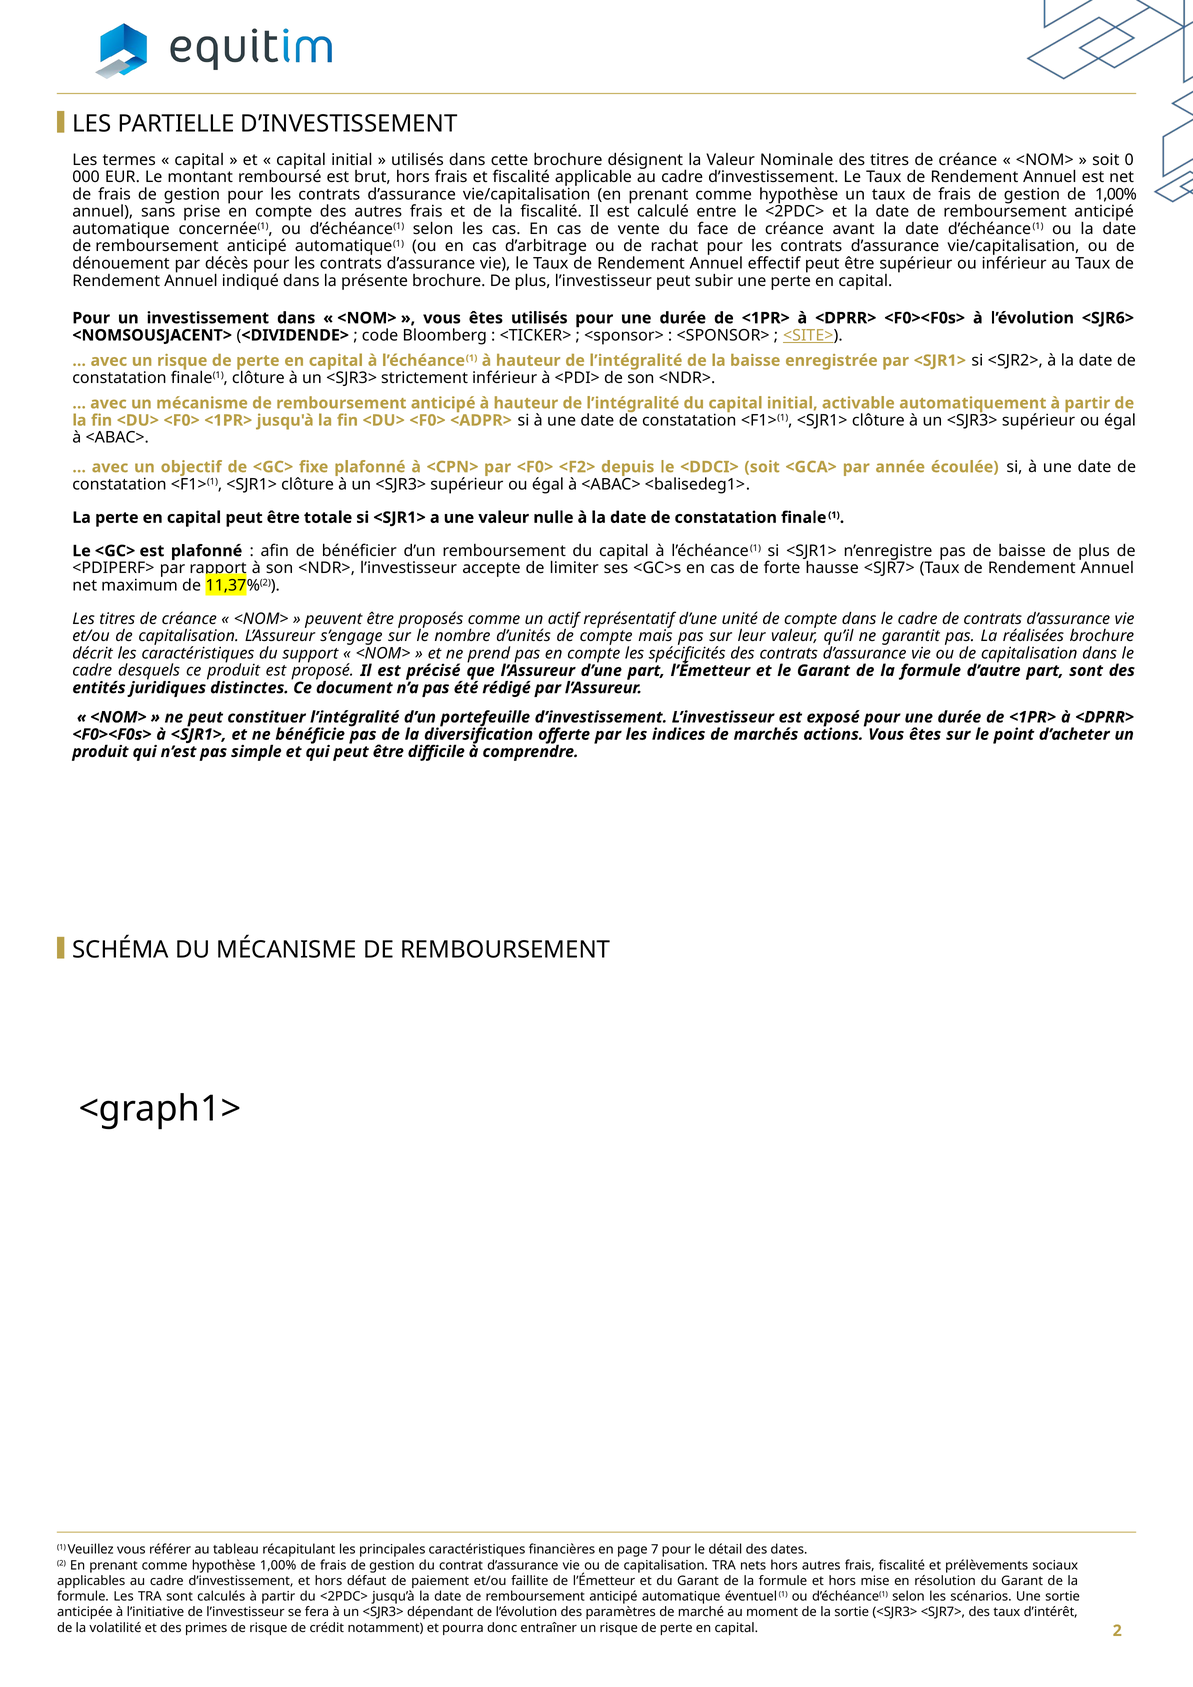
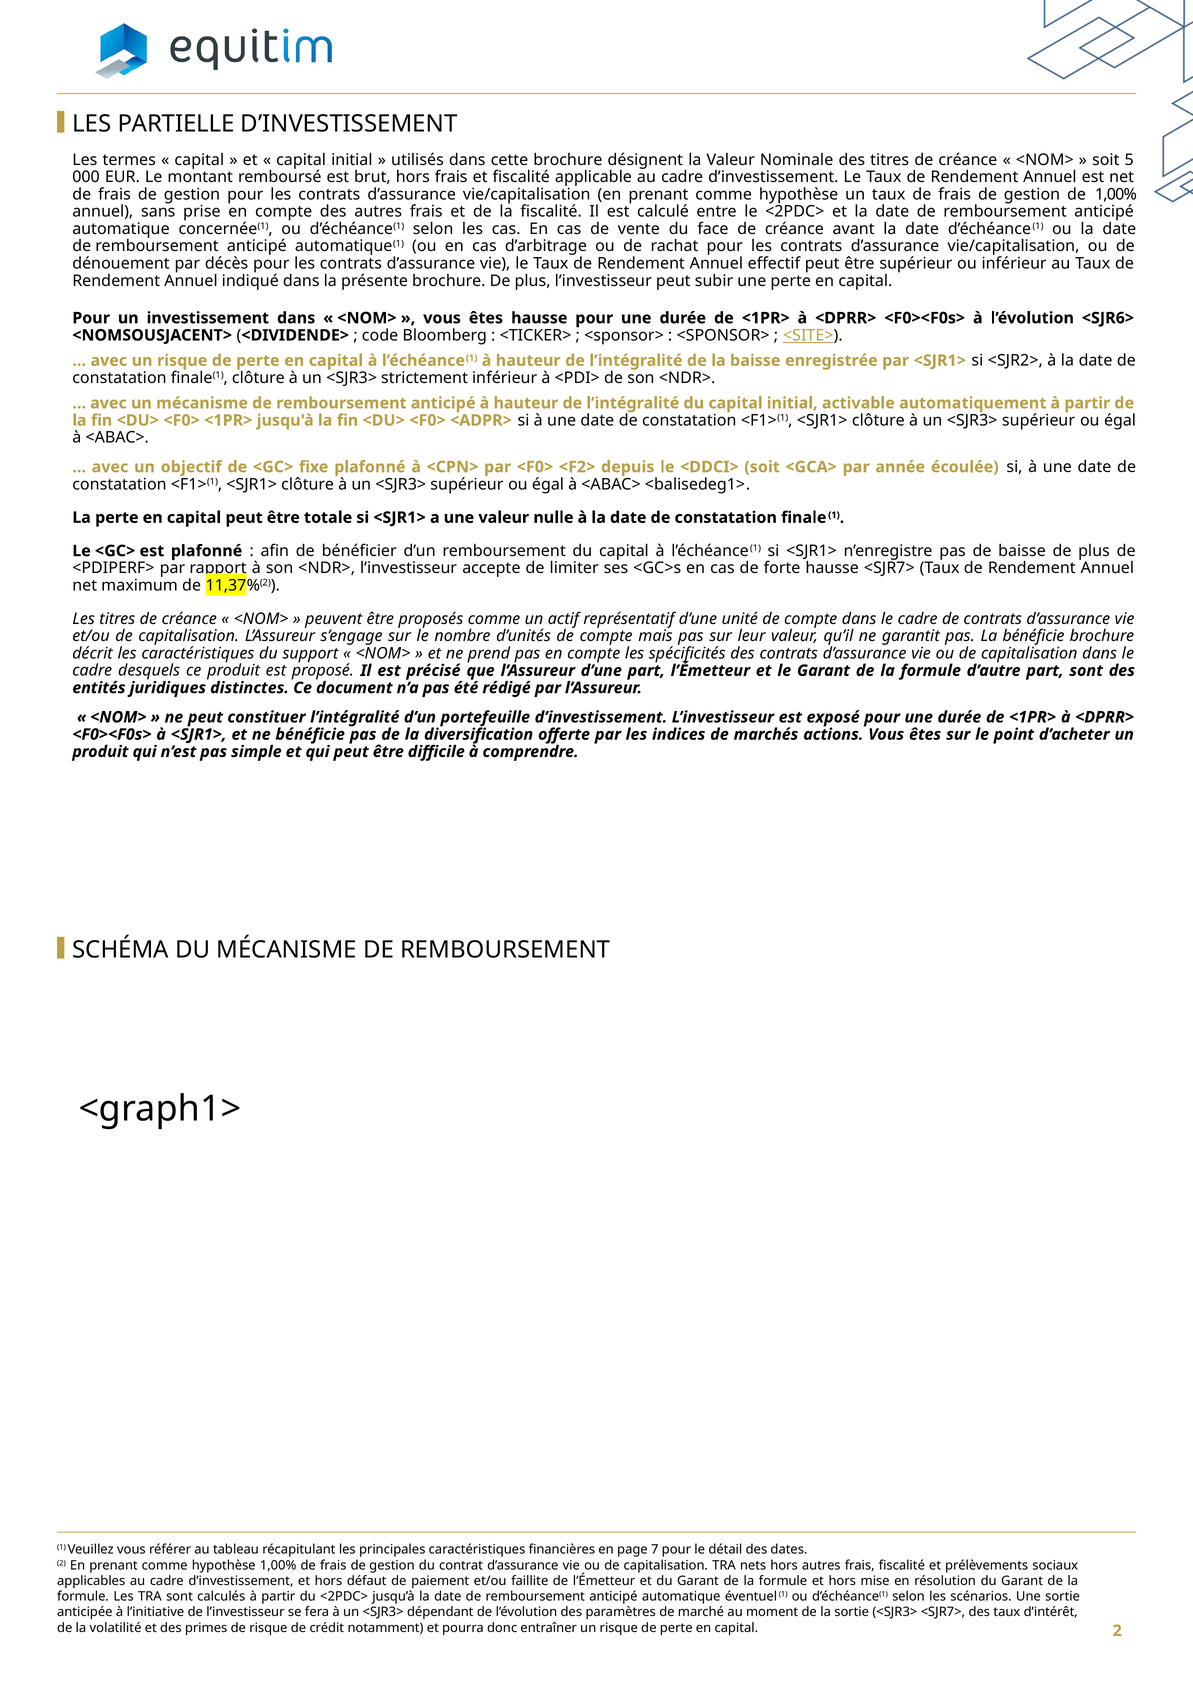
0: 0 -> 5 (1129, 160)
êtes utilisés: utilisés -> hausse (539, 318)
La réalisées: réalisées -> bénéficie (1033, 636)
